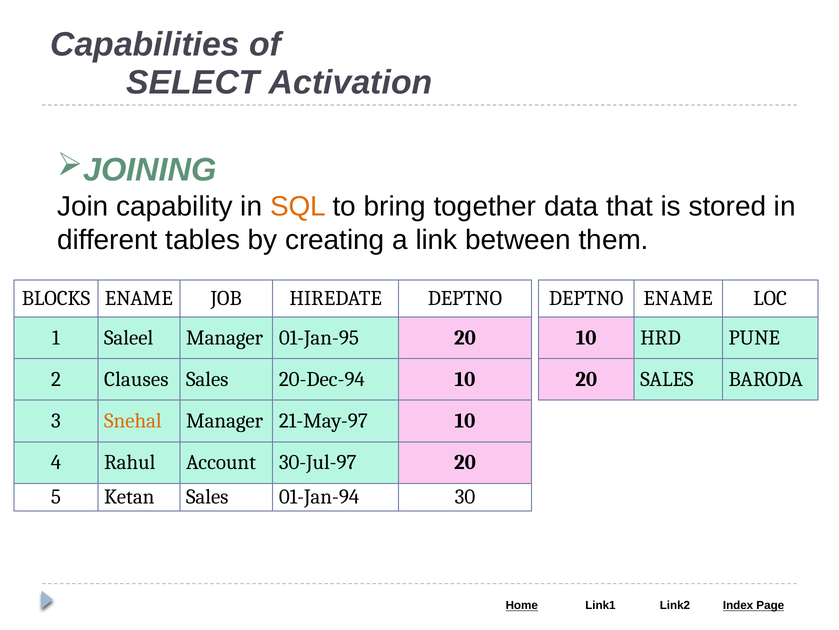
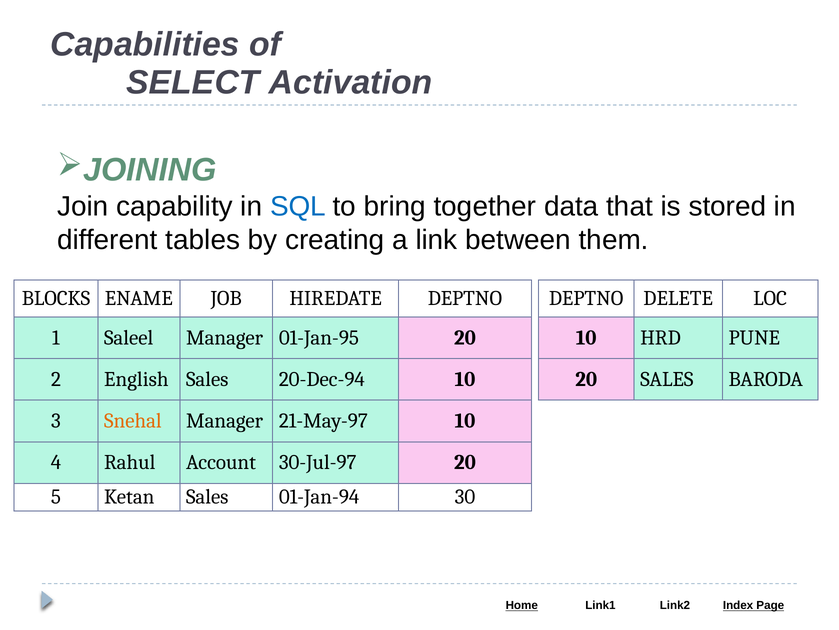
SQL colour: orange -> blue (298, 206)
DEPTNO ENAME: ENAME -> DELETE (678, 298)
Clauses: Clauses -> English (136, 379)
